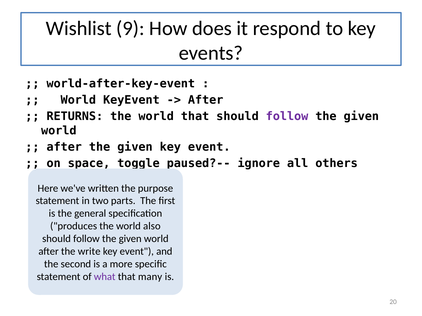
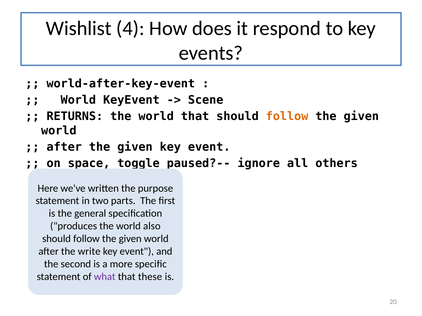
9: 9 -> 4 (130, 29)
After: After -> Scene (206, 100)
follow colour: purple -> orange (287, 117)
many: many -> these (150, 277)
